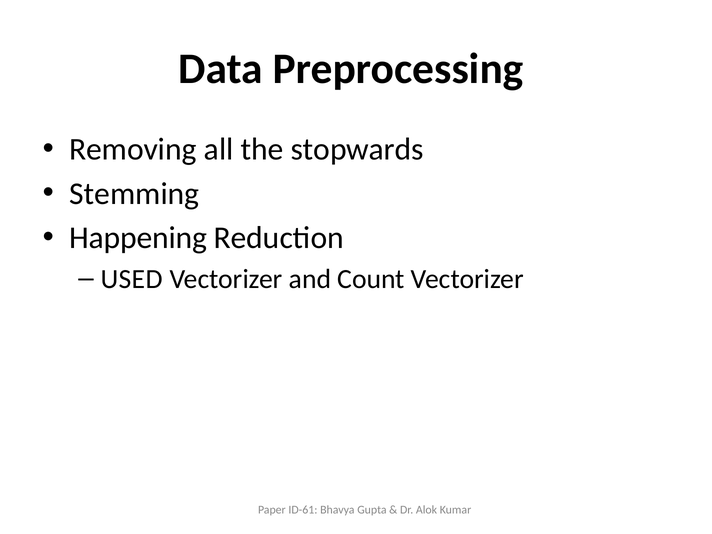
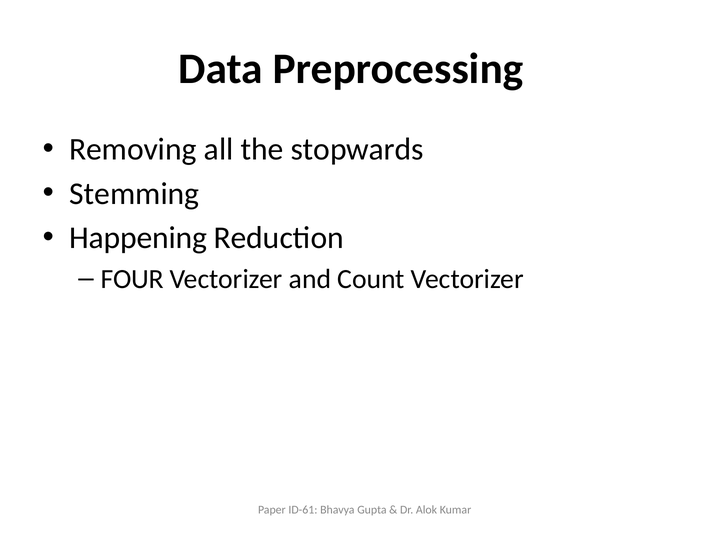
USED: USED -> FOUR (132, 279)
